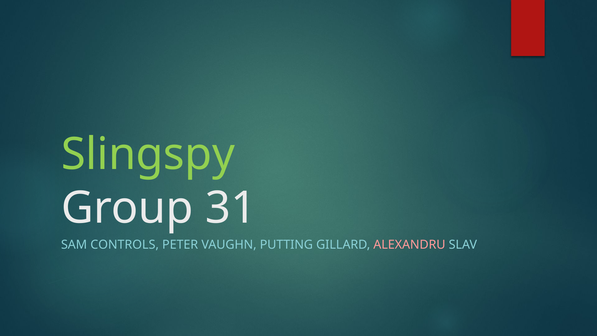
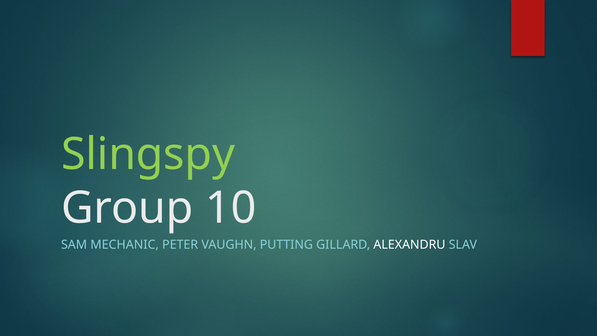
31: 31 -> 10 (231, 208)
CONTROLS: CONTROLS -> MECHANIC (125, 245)
ALEXANDRU colour: pink -> white (409, 245)
